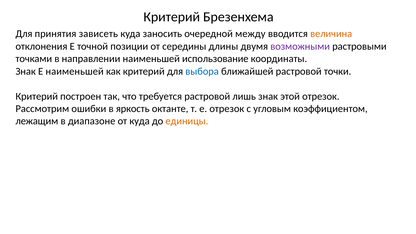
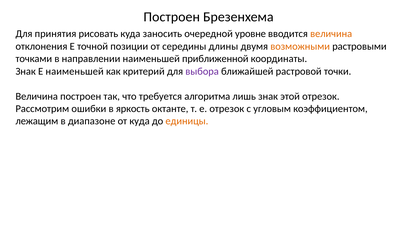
Критерий: Критерий -> Построен (172, 17)
зависеть: зависеть -> рисовать (98, 34)
между: между -> уровне (250, 34)
возможными colour: purple -> orange (300, 46)
использование: использование -> приближенной (215, 59)
выбора colour: blue -> purple (202, 71)
Критерий: Критерий -> Величина (37, 96)
требуется растровой: растровой -> алгоритма (207, 96)
